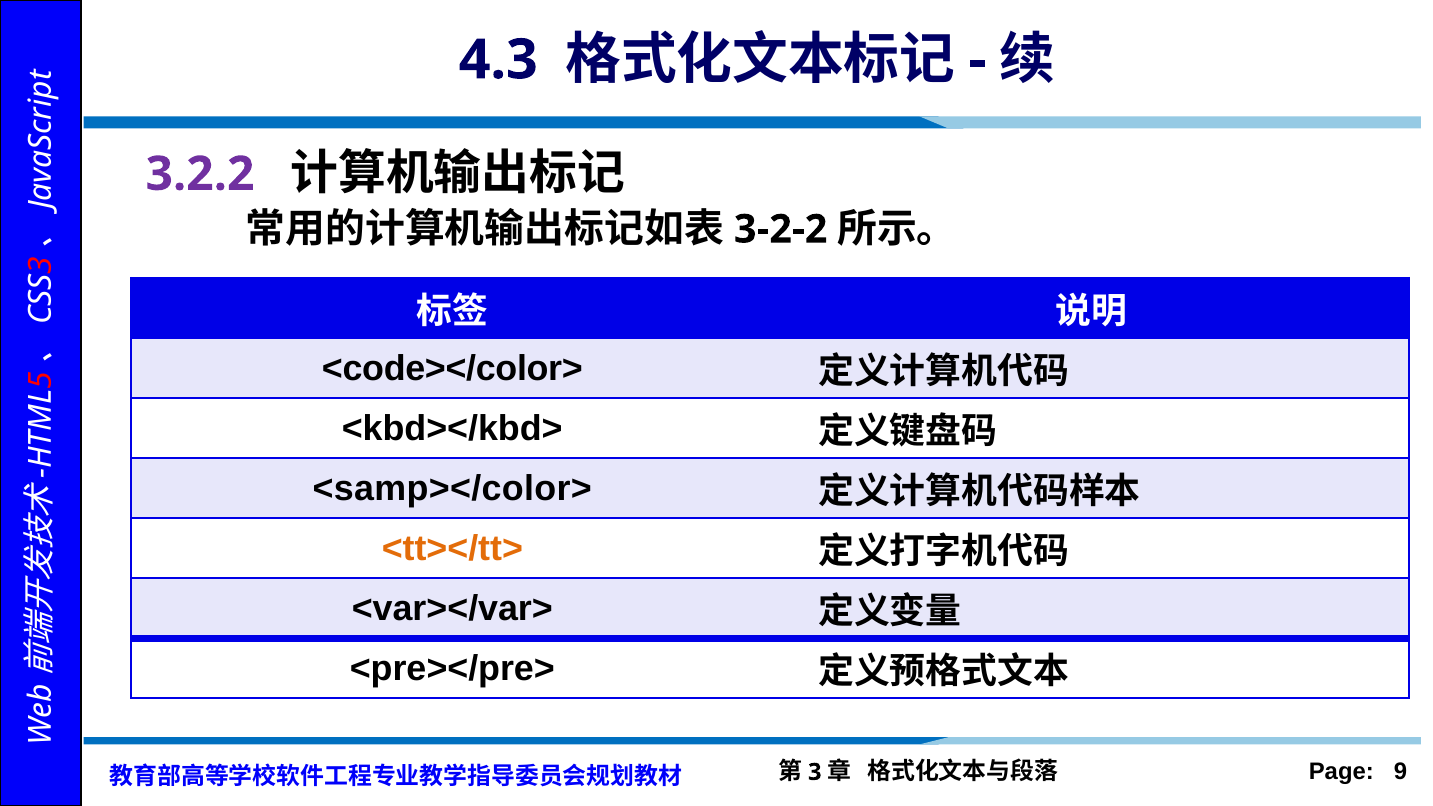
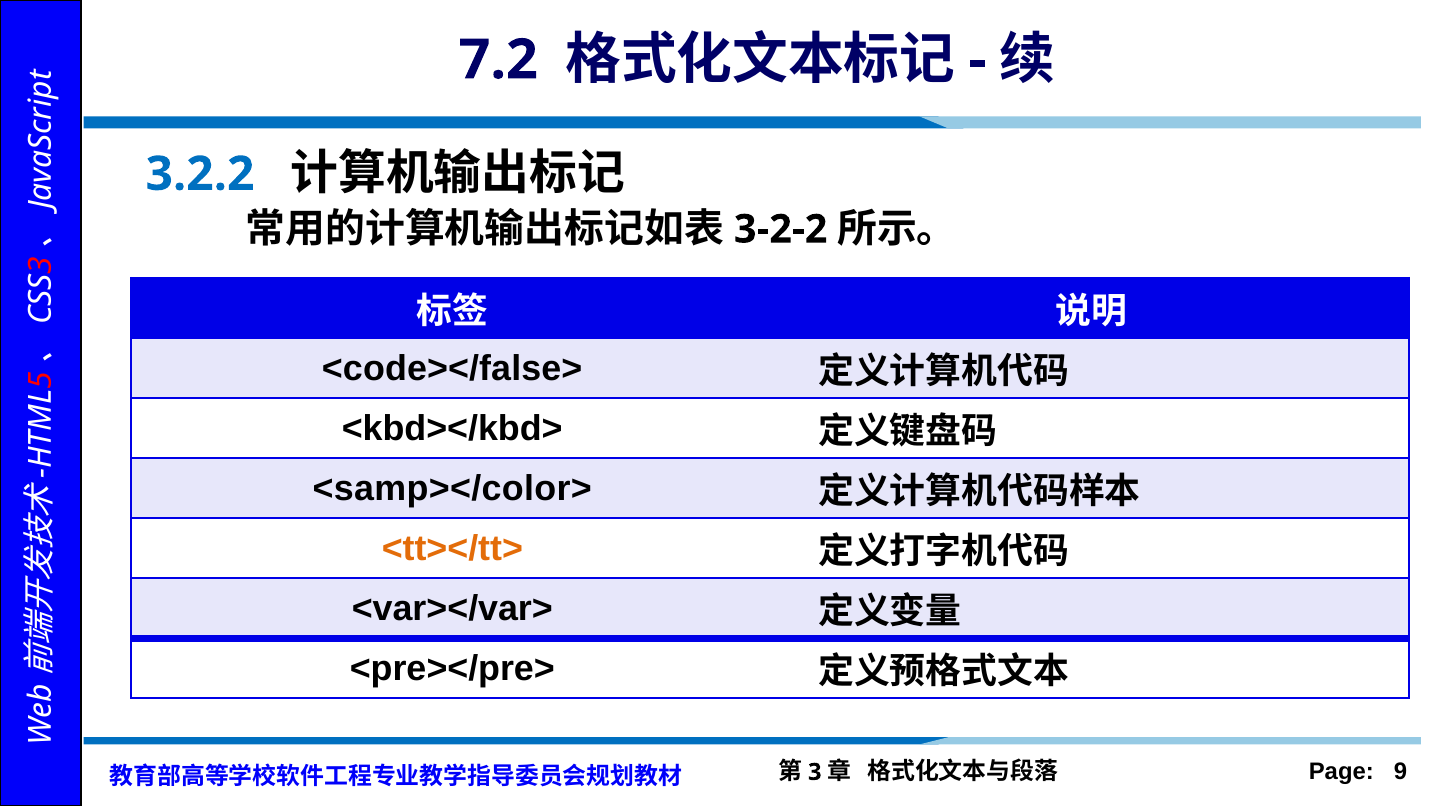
4.3: 4.3 -> 7.2 (498, 60)
3.2.2 colour: purple -> blue (200, 174)
<code></color>: <code></color> -> <code></false> (452, 368)
